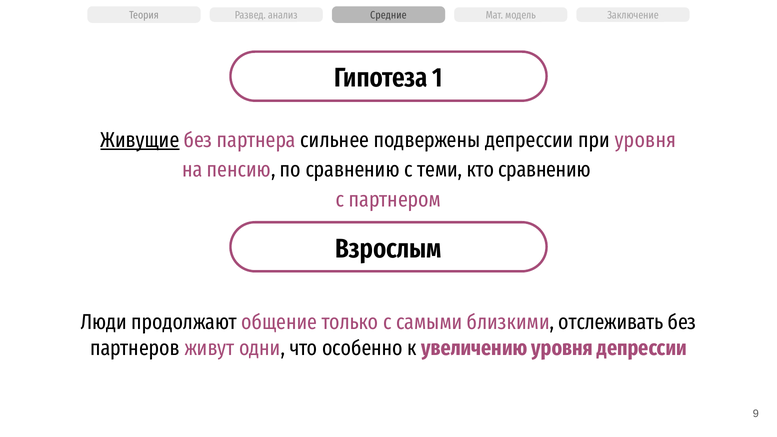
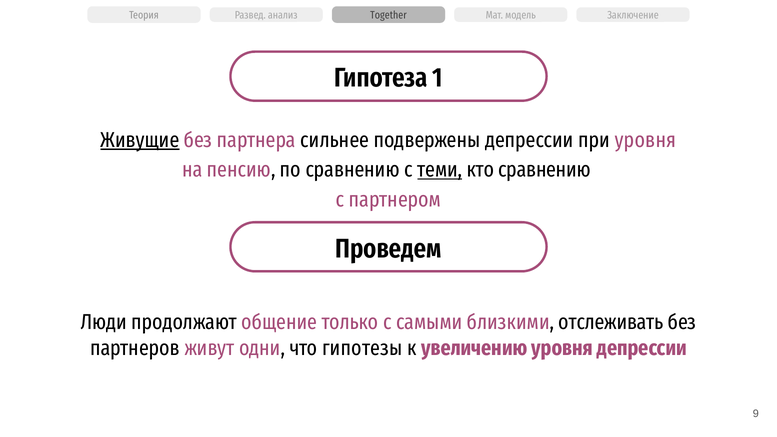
Средние: Средние -> Together (388, 15)
теми underline: none -> present (440, 170)
Взрослым: Взрослым -> Проведем (389, 249)
особенно: особенно -> гипотезы (362, 348)
